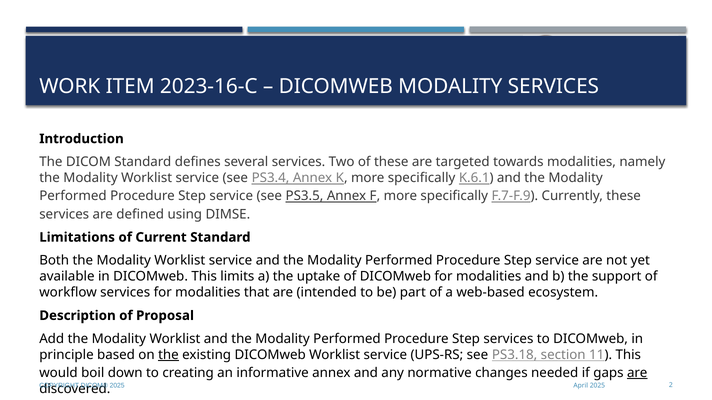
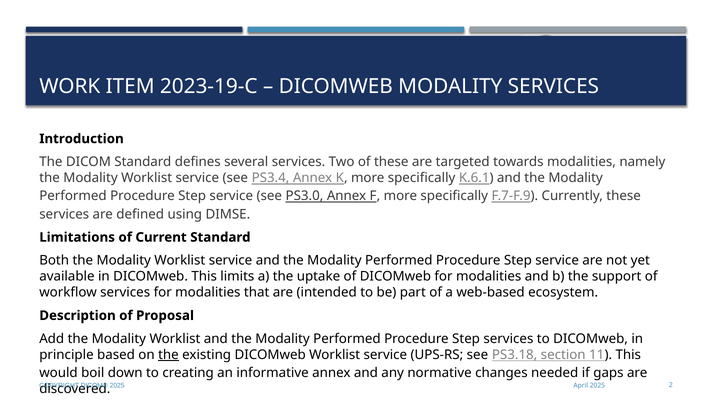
2023-16-C: 2023-16-C -> 2023-19-C (209, 86)
PS3.5: PS3.5 -> PS3.0 (305, 196)
are underline: present -> none (637, 373)
